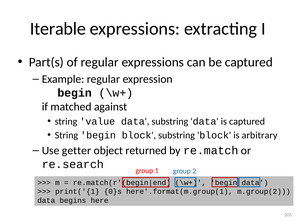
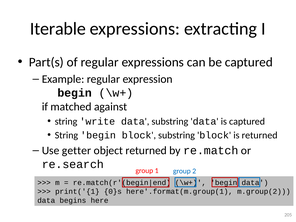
value: value -> write (97, 121)
is arbitrary: arbitrary -> returned (260, 135)
